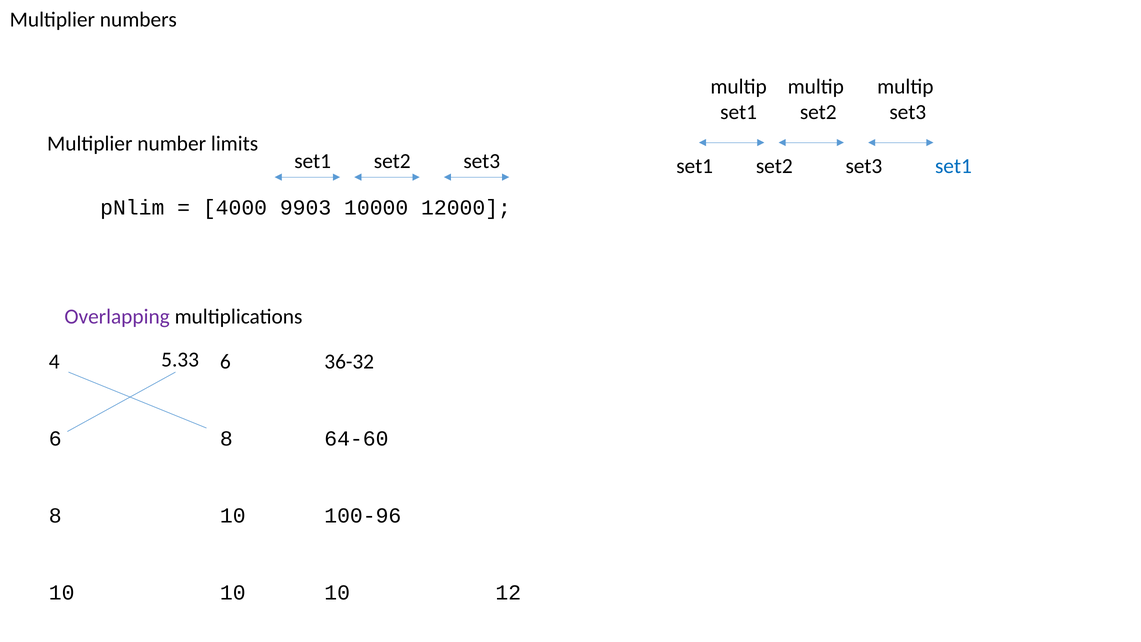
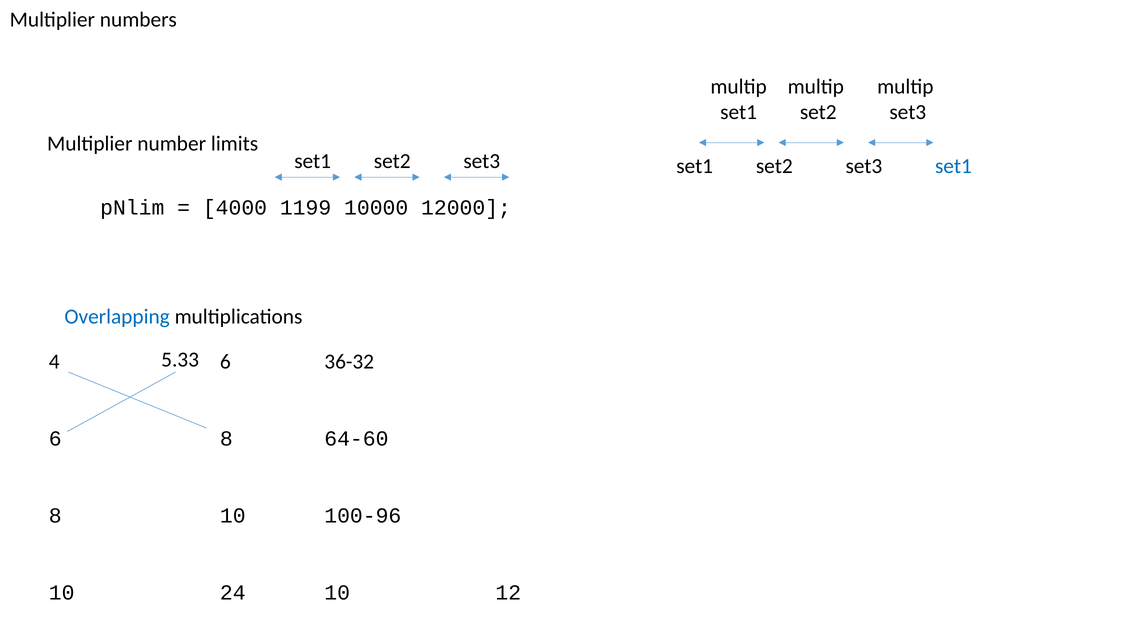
9903: 9903 -> 1199 (306, 208)
Overlapping colour: purple -> blue (117, 317)
10: 10 -> 24 (233, 592)
